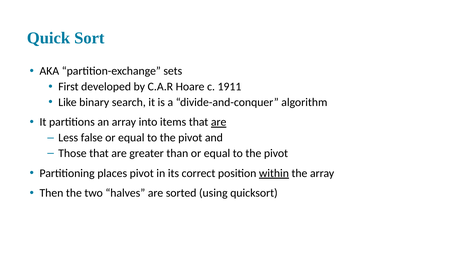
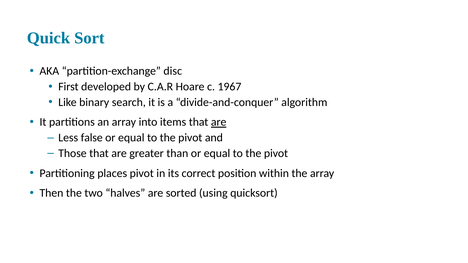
sets: sets -> disc (173, 71)
1911: 1911 -> 1967 (229, 87)
within underline: present -> none (274, 173)
